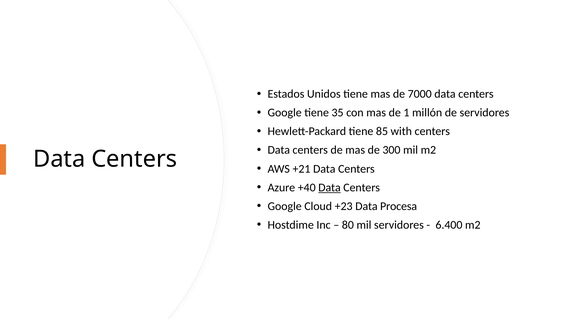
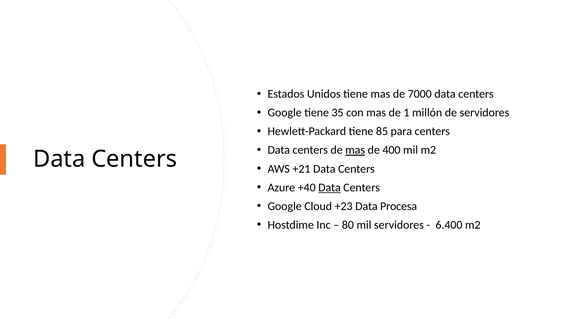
with: with -> para (401, 131)
mas underline: none -> present (355, 150)
300: 300 -> 400 (391, 150)
